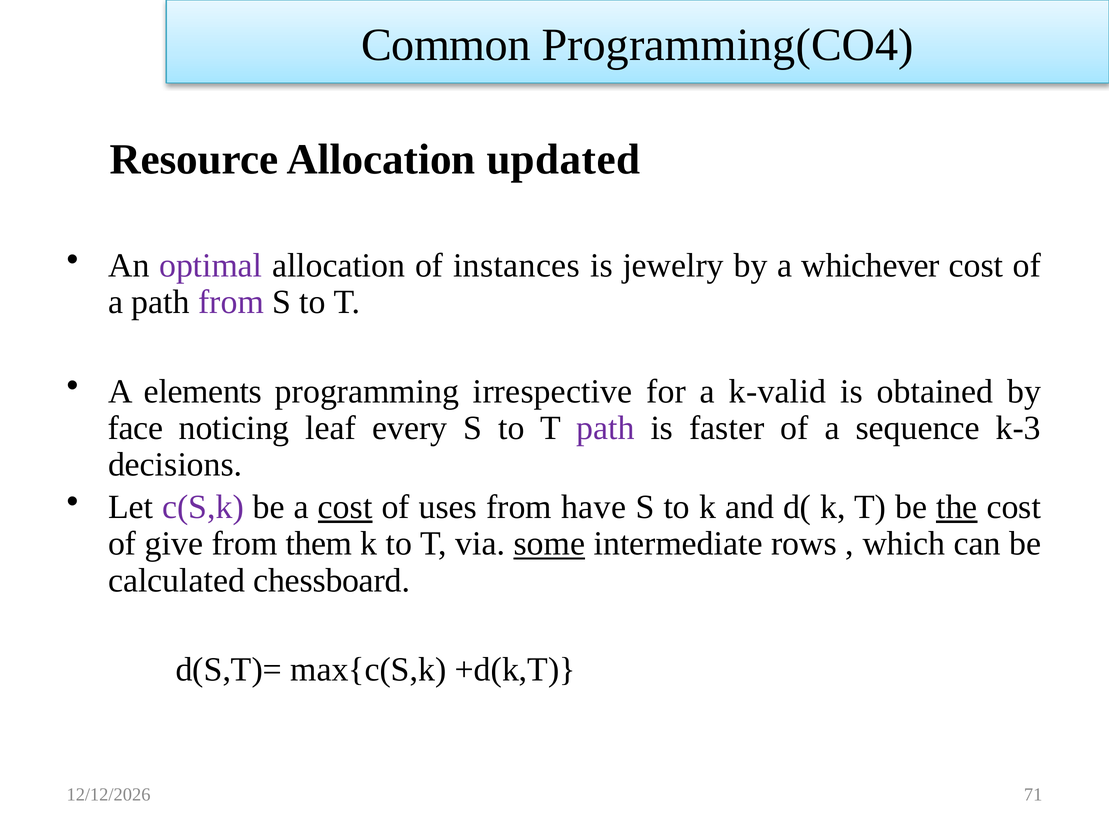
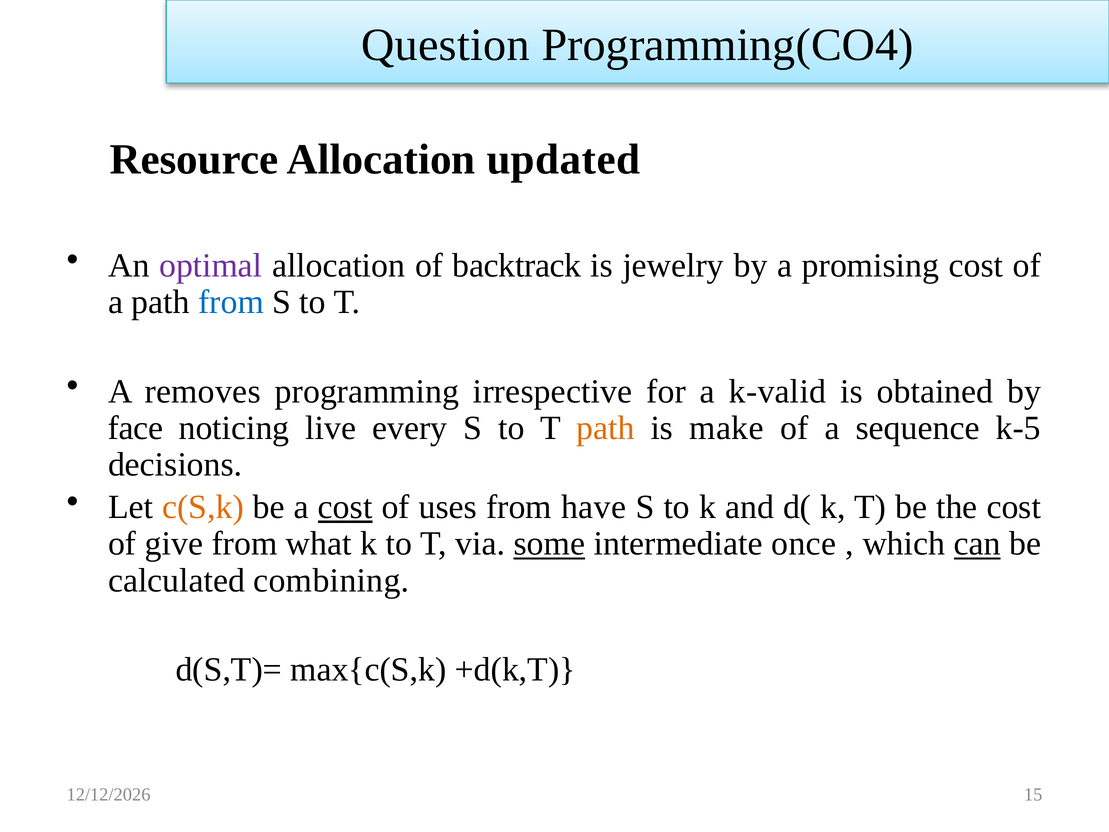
Common: Common -> Question (446, 45)
instances: instances -> backtrack (517, 265)
whichever: whichever -> promising (870, 265)
from colour: purple -> blue (231, 302)
elements: elements -> removes (203, 391)
leaf: leaf -> live (331, 428)
path colour: purple -> orange (605, 428)
faster: faster -> make (727, 428)
k-3: k-3 -> k-5 (1018, 428)
c(S,k colour: purple -> orange (203, 507)
the underline: present -> none (957, 507)
them: them -> what (319, 544)
rows: rows -> once (804, 544)
can underline: none -> present (977, 544)
chessboard: chessboard -> combining (331, 580)
71: 71 -> 15 (1033, 794)
